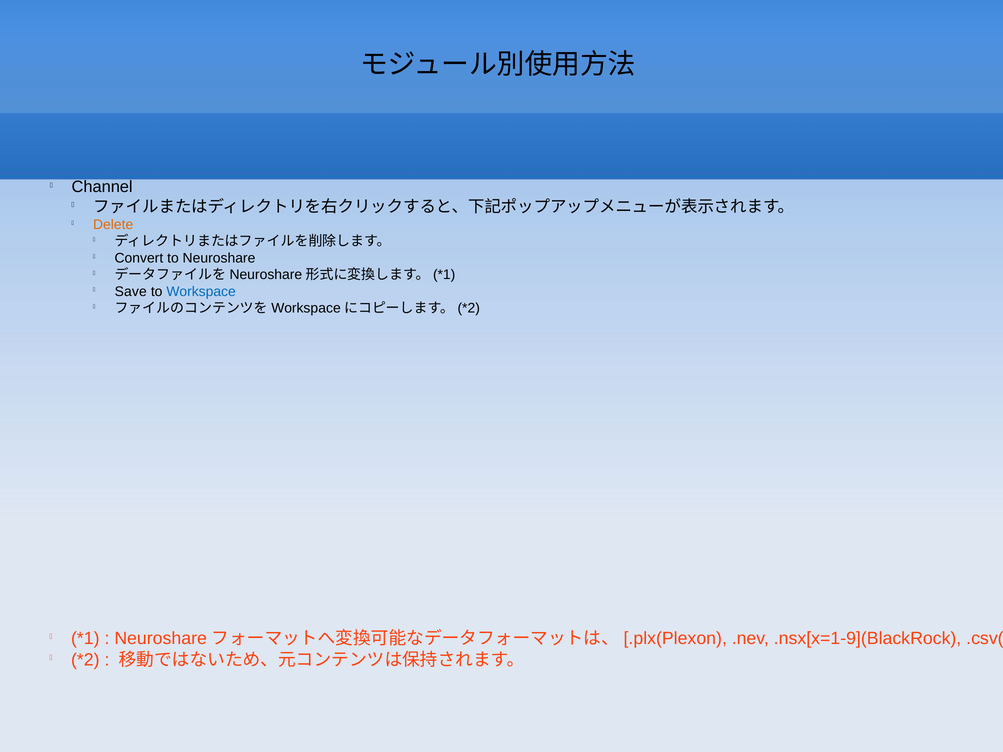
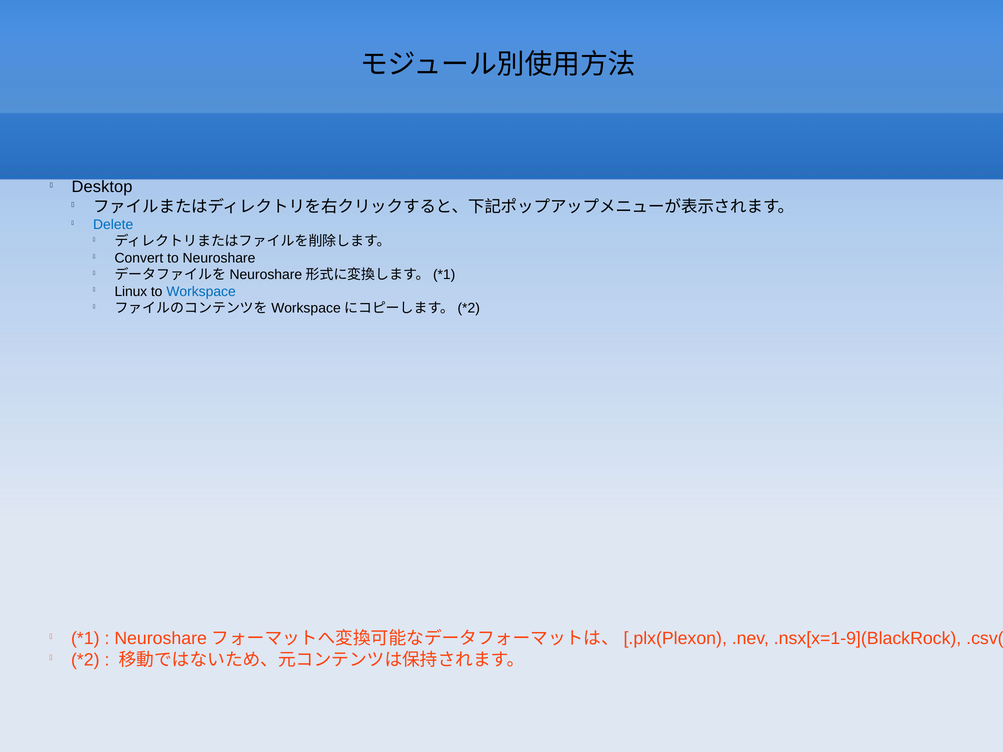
Channel: Channel -> Desktop (102, 187)
Delete colour: orange -> blue (113, 225)
Save: Save -> Linux (131, 292)
